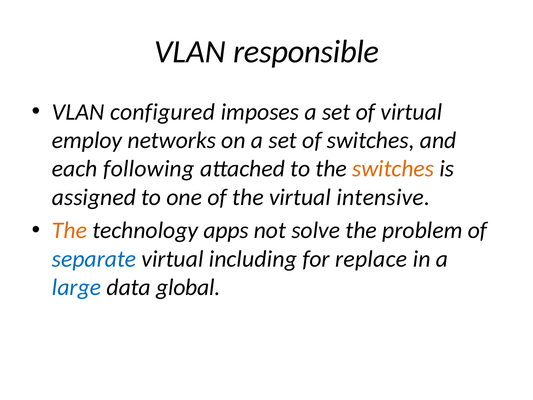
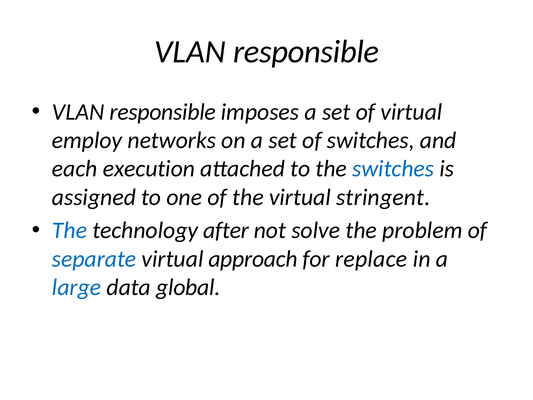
configured: configured -> responsible (163, 112)
following: following -> execution (149, 169)
switches colour: orange -> blue (393, 169)
intensive: intensive -> stringent (383, 197)
The colour: orange -> blue (69, 230)
apps: apps -> after (226, 230)
including: including -> approach (253, 259)
